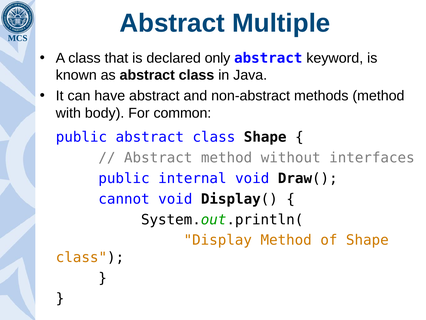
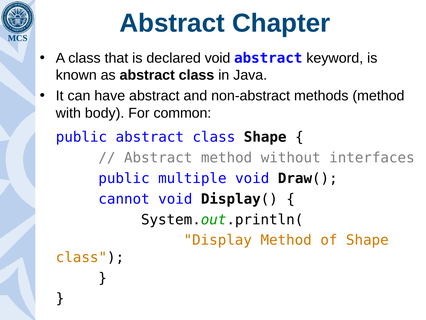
Multiple: Multiple -> Chapter (281, 23)
declared only: only -> void (218, 58)
internal: internal -> multiple (192, 178)
